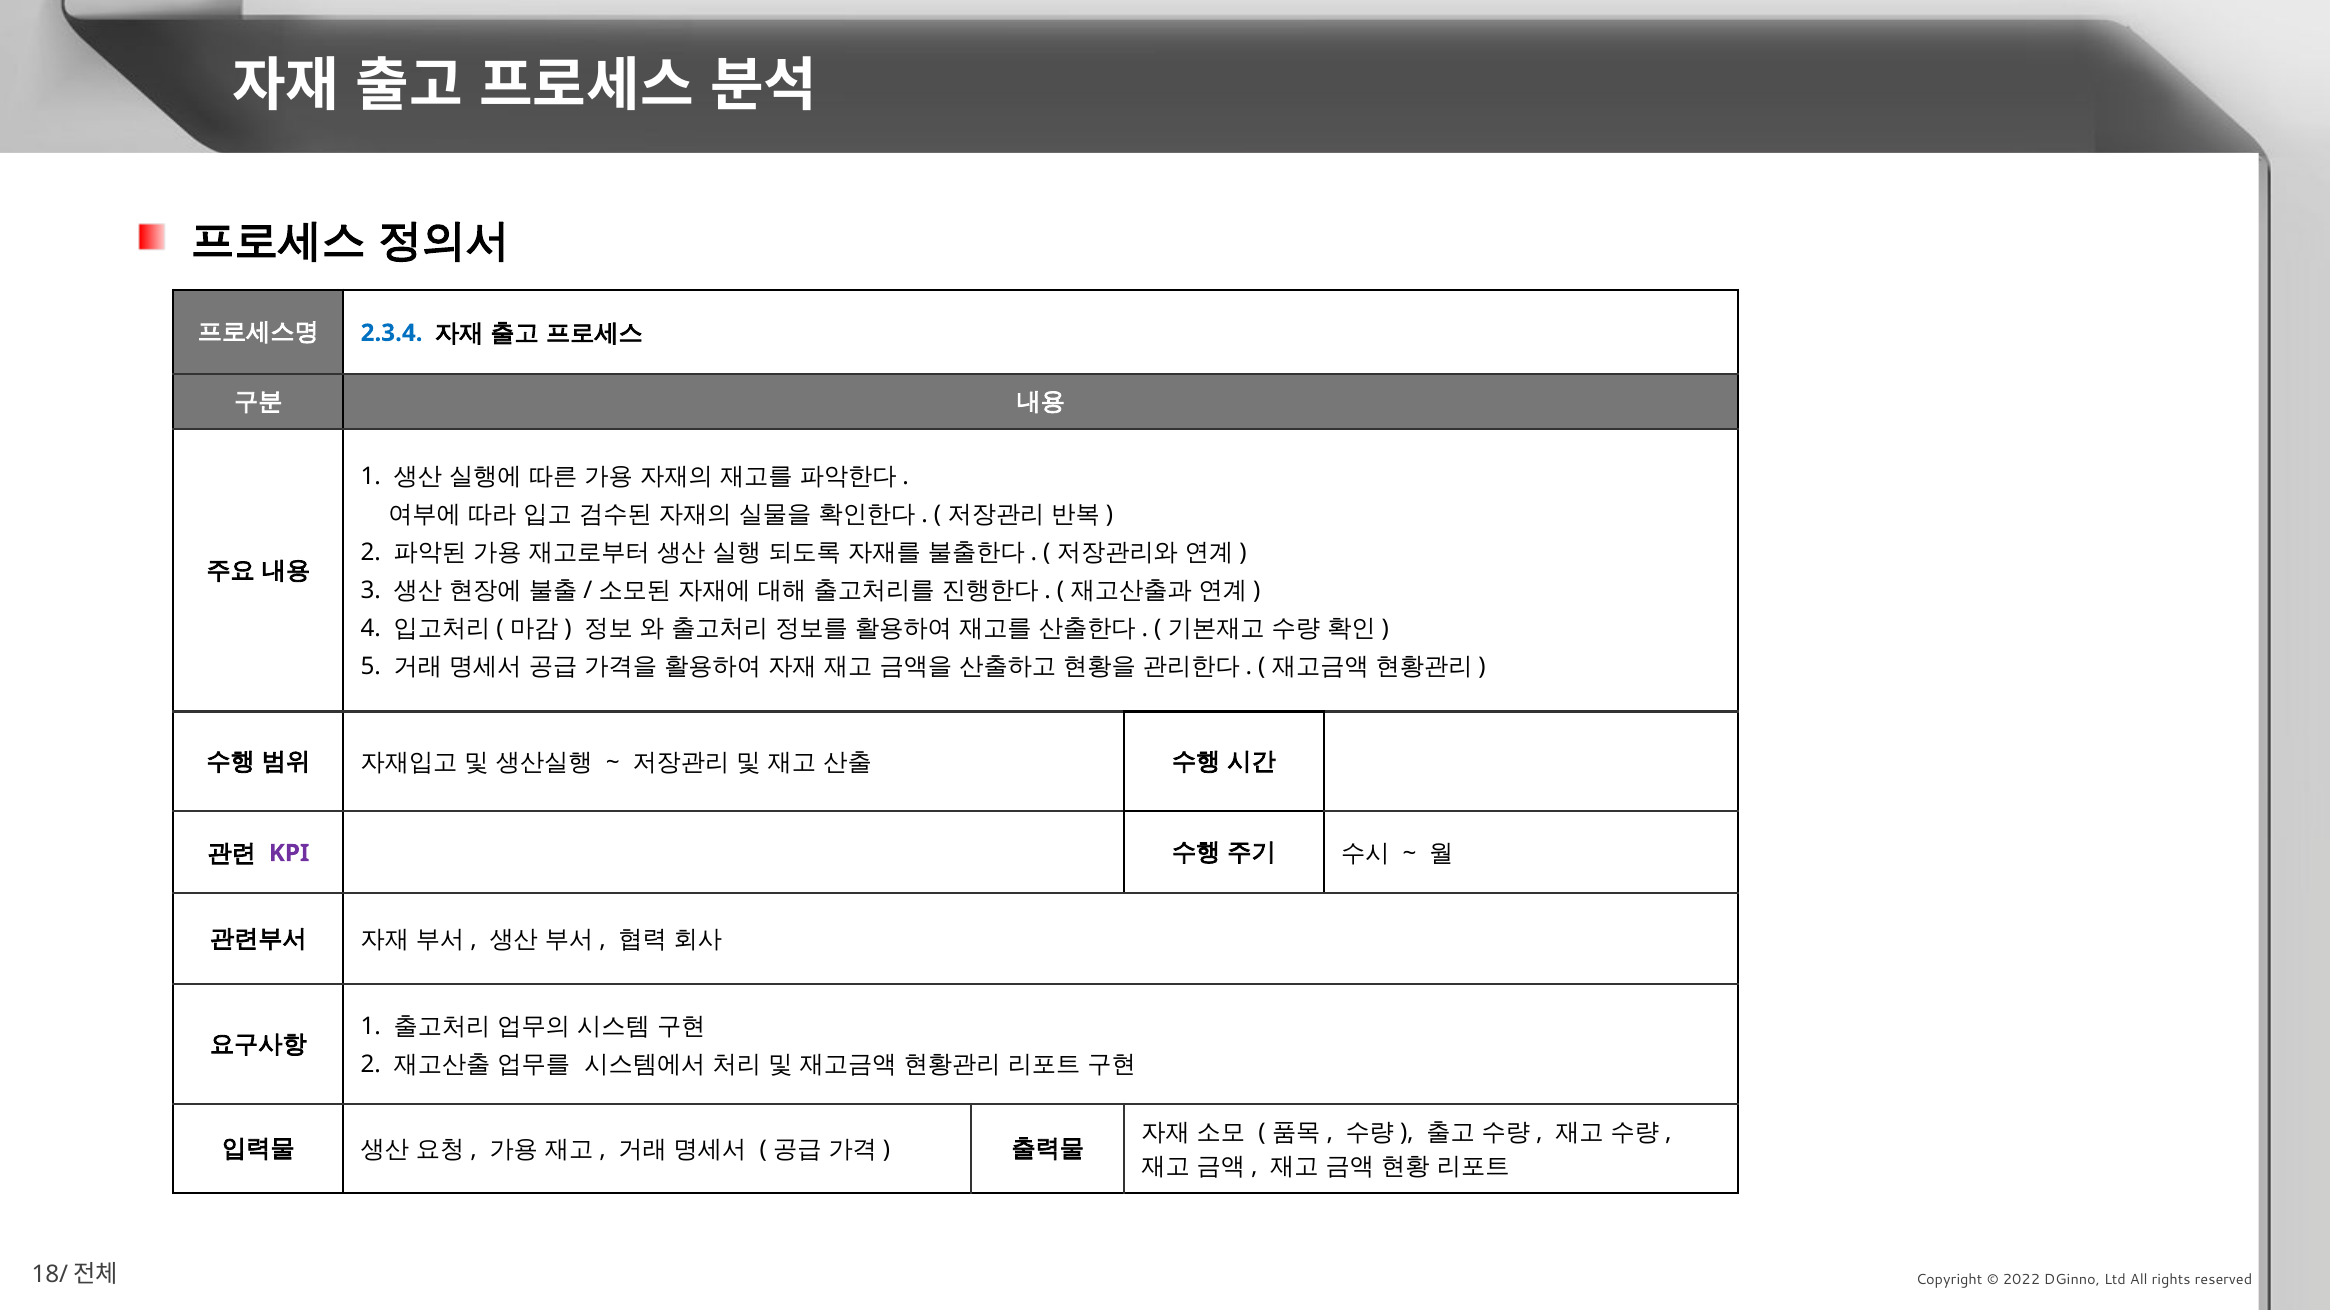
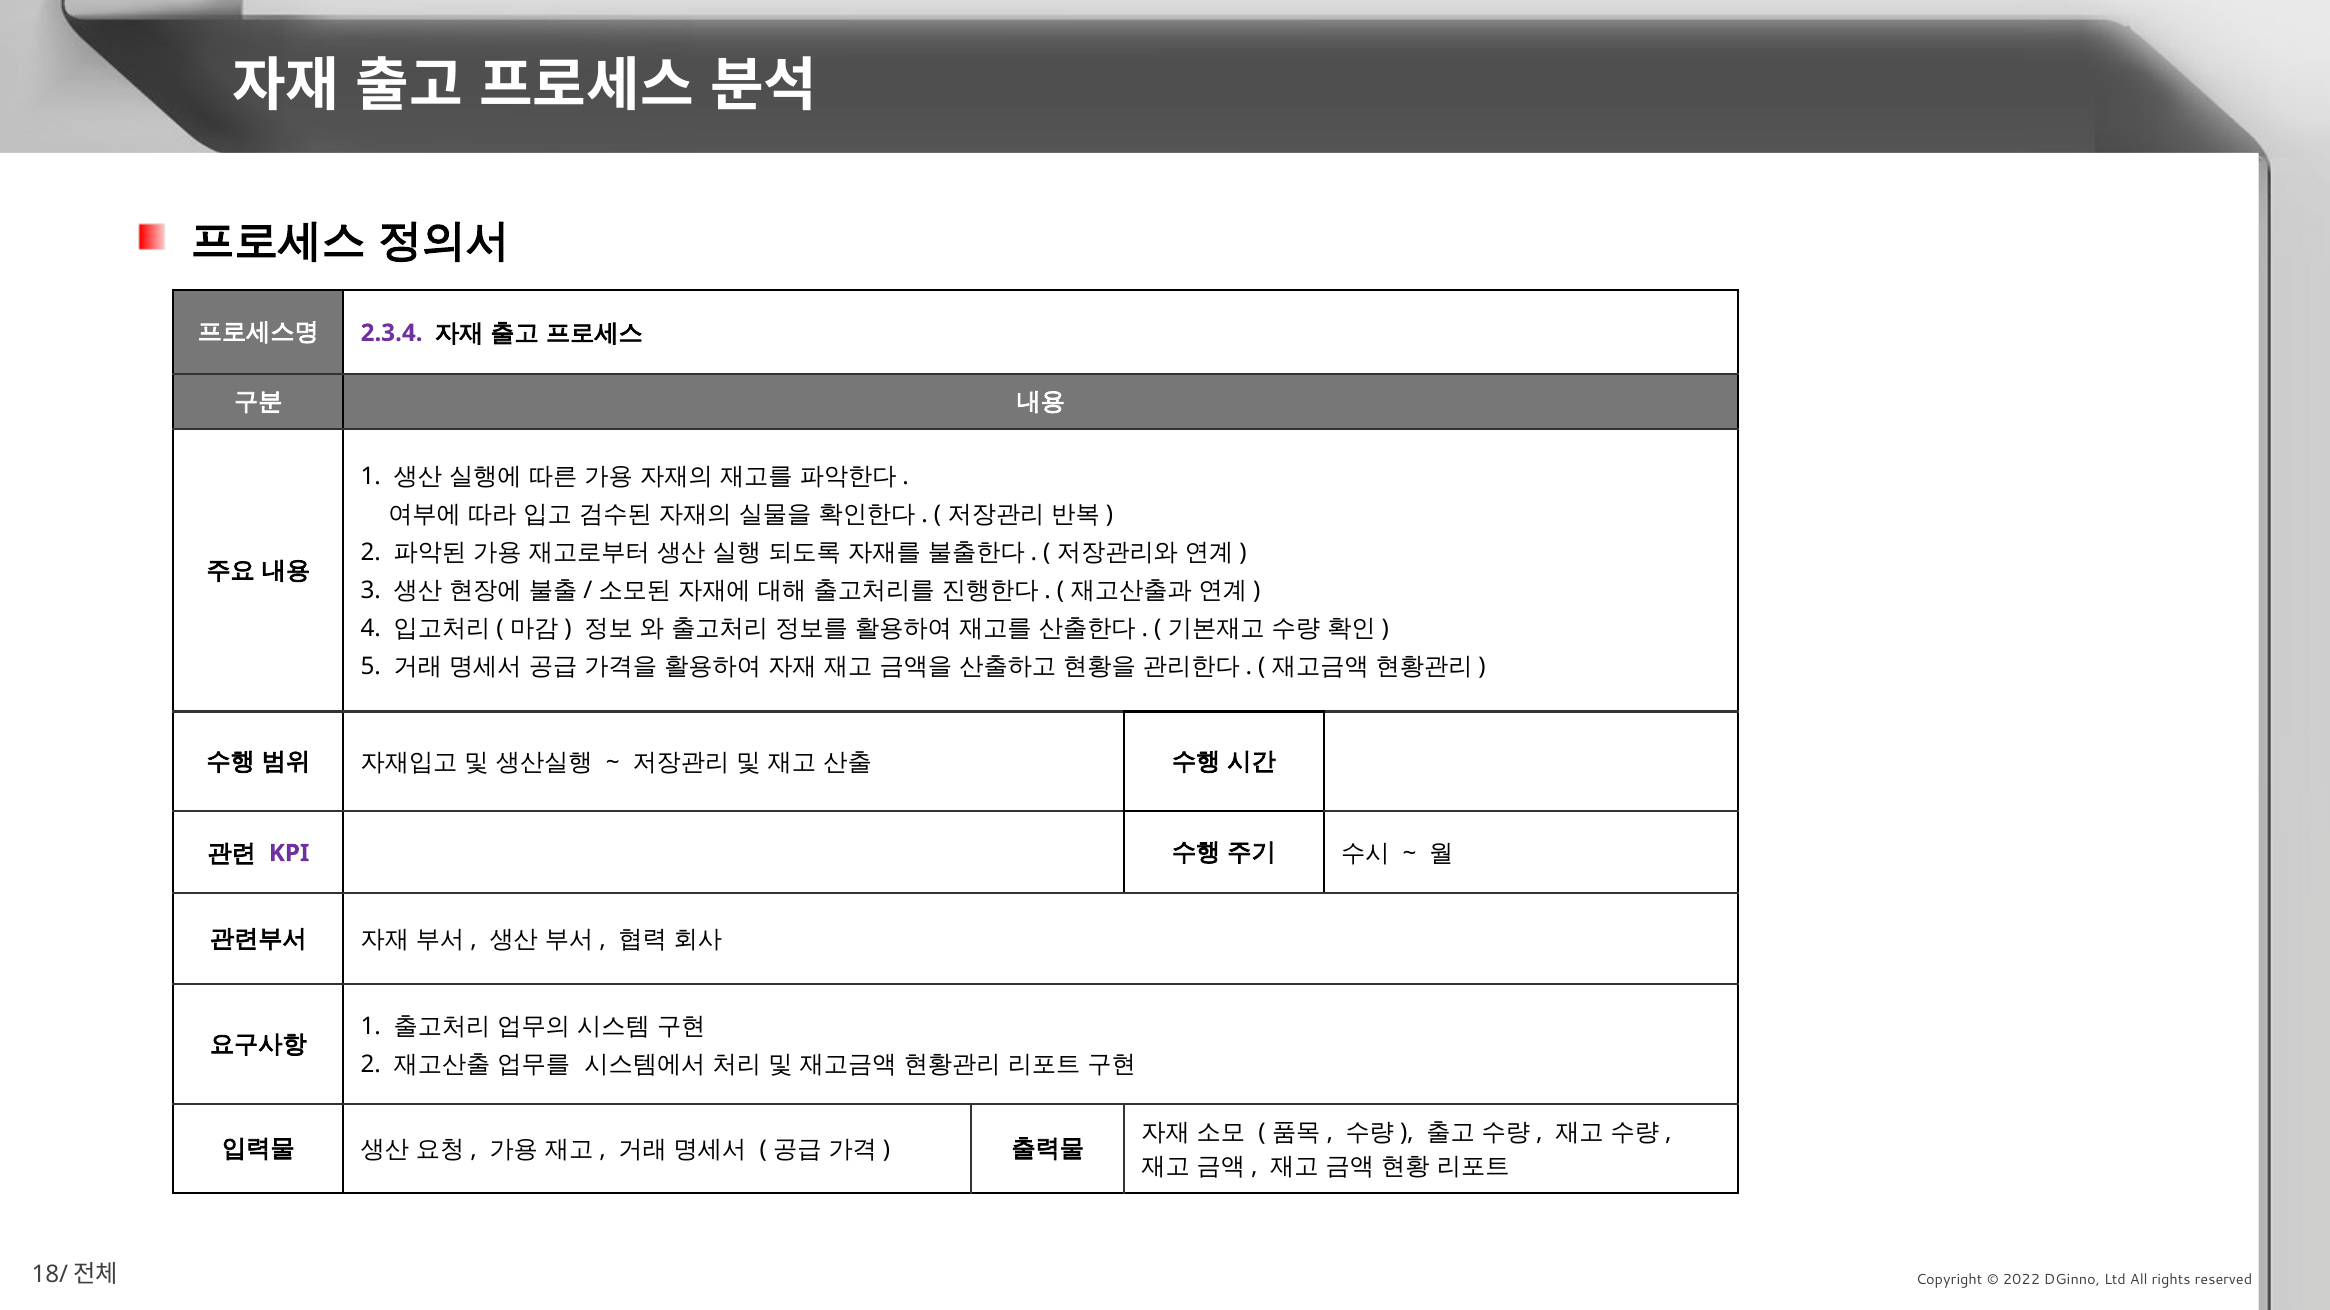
2.3.4 colour: blue -> purple (392, 333)
